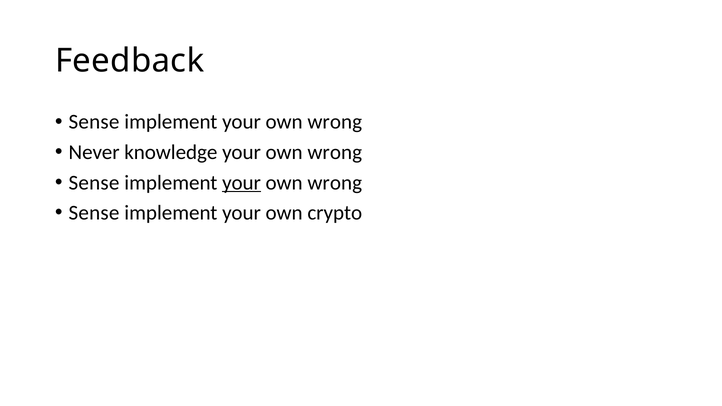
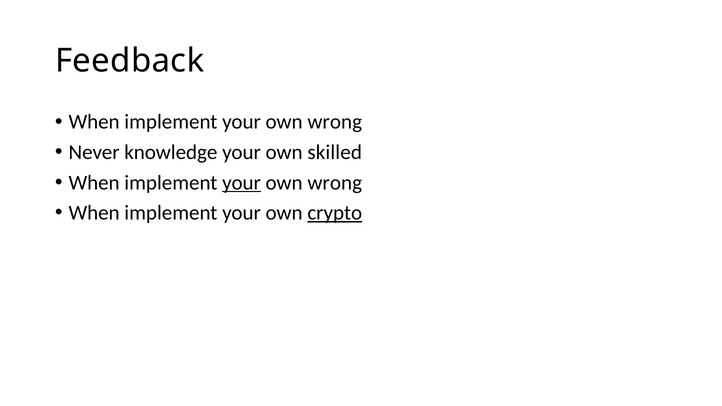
Sense: Sense -> When (94, 122)
wrong: wrong -> skilled (335, 152)
Sense: Sense -> When (94, 183)
Sense: Sense -> When (94, 213)
crypto underline: none -> present (335, 213)
